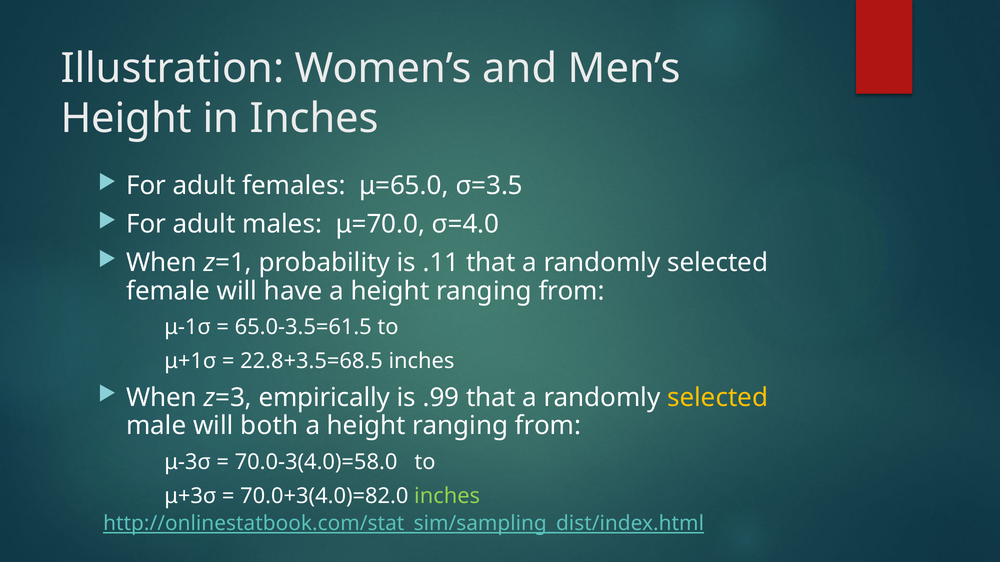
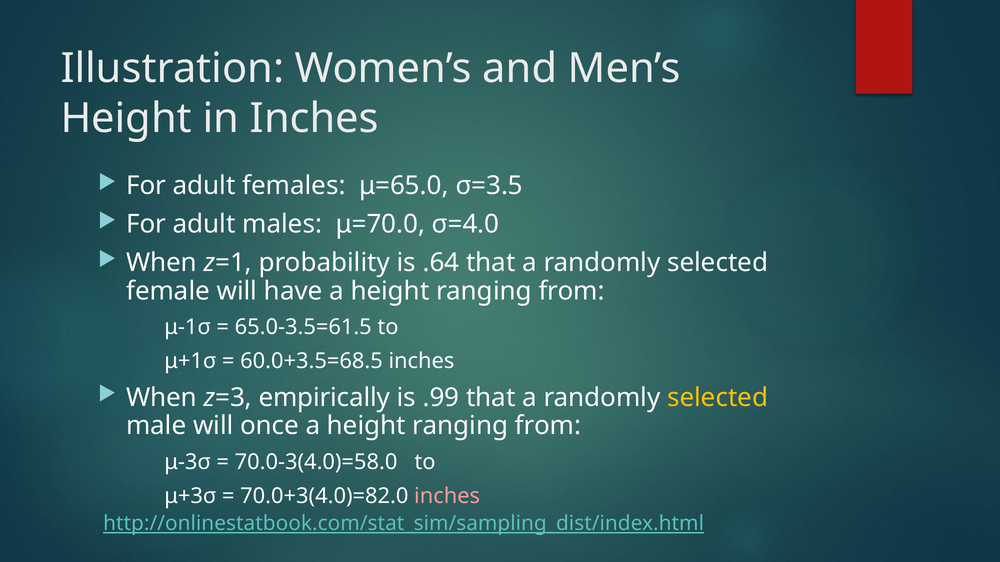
.11: .11 -> .64 (441, 263)
22.8+3.5=68.5: 22.8+3.5=68.5 -> 60.0+3.5=68.5 (311, 362)
both: both -> once (270, 426)
inches colour: light green -> pink (447, 496)
